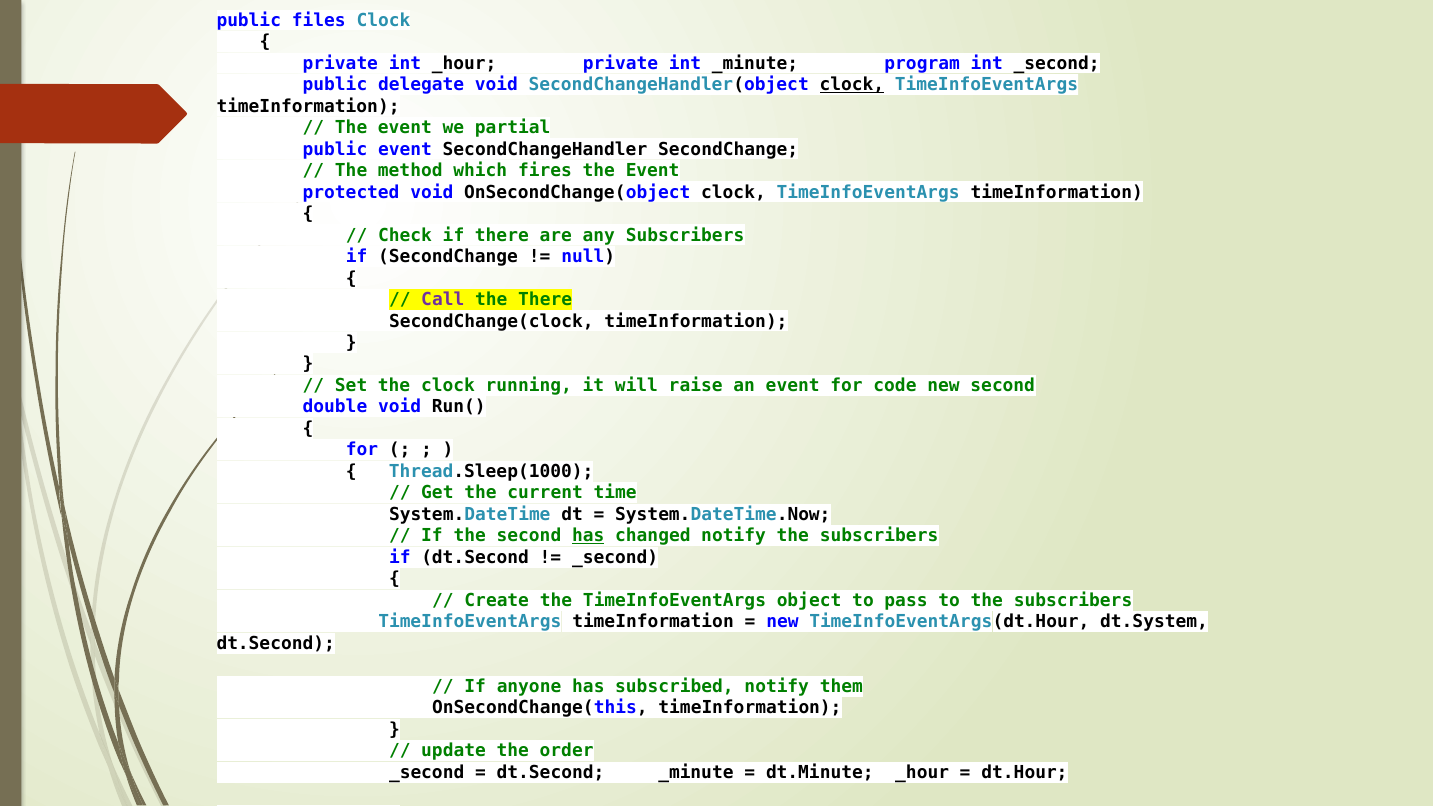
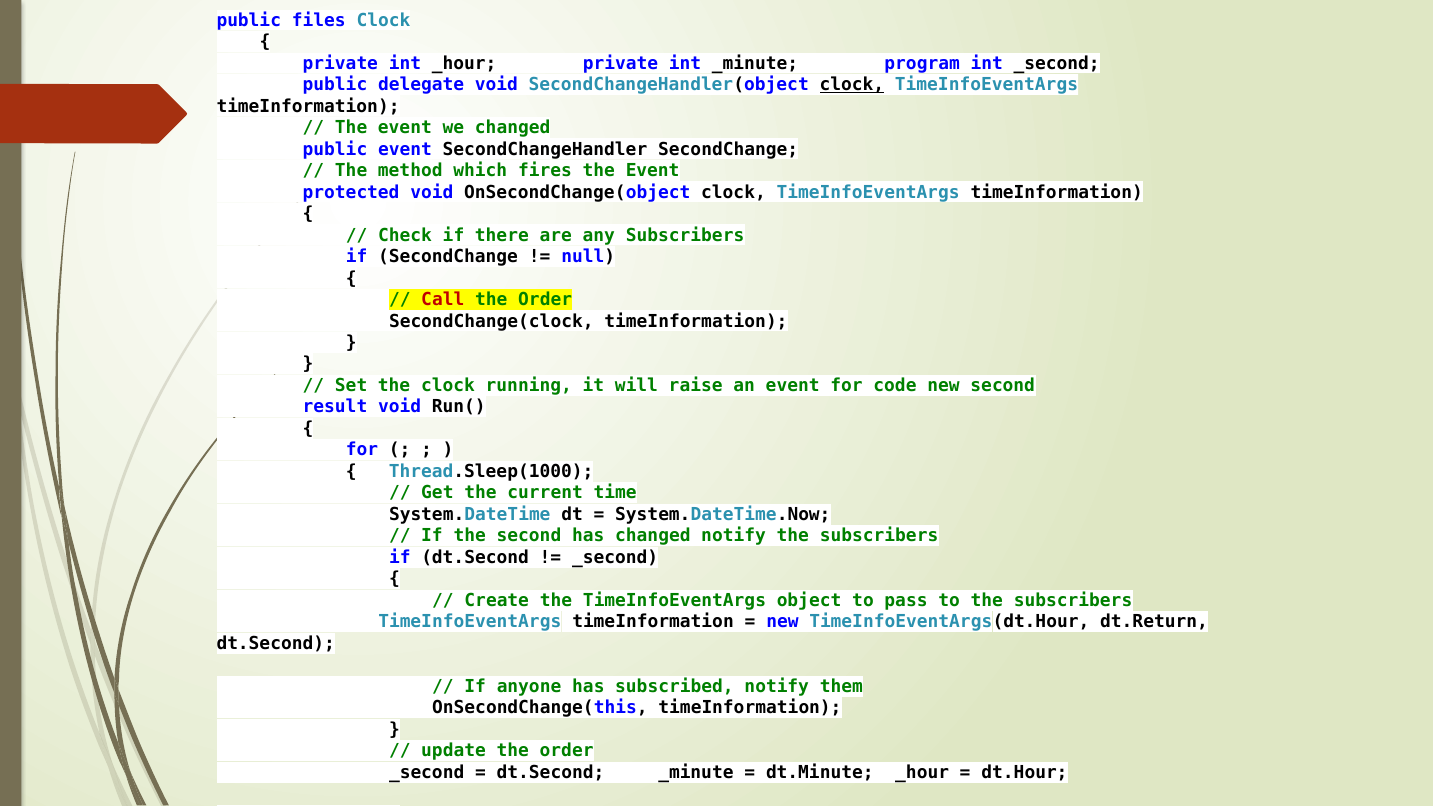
we partial: partial -> changed (513, 128)
Call colour: purple -> red (443, 300)
There: There -> Order (545, 300)
double: double -> result (335, 407)
has underline: present -> none (588, 536)
dt.System: dt.System -> dt.Return (1154, 622)
